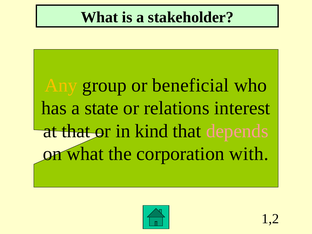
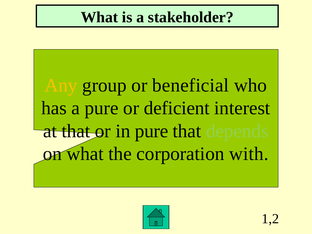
a state: state -> pure (102, 108)
relations: relations -> deficient (177, 108)
in kind: kind -> pure (152, 131)
depends colour: pink -> light green (237, 131)
